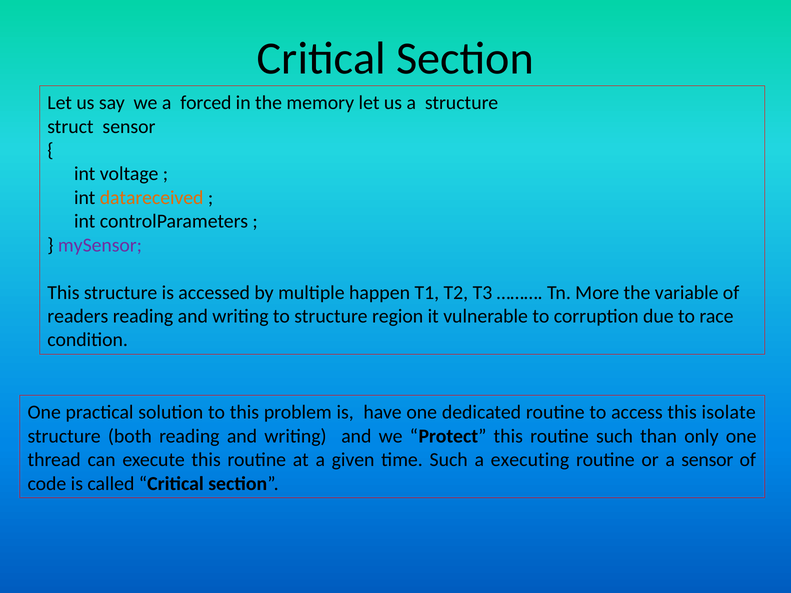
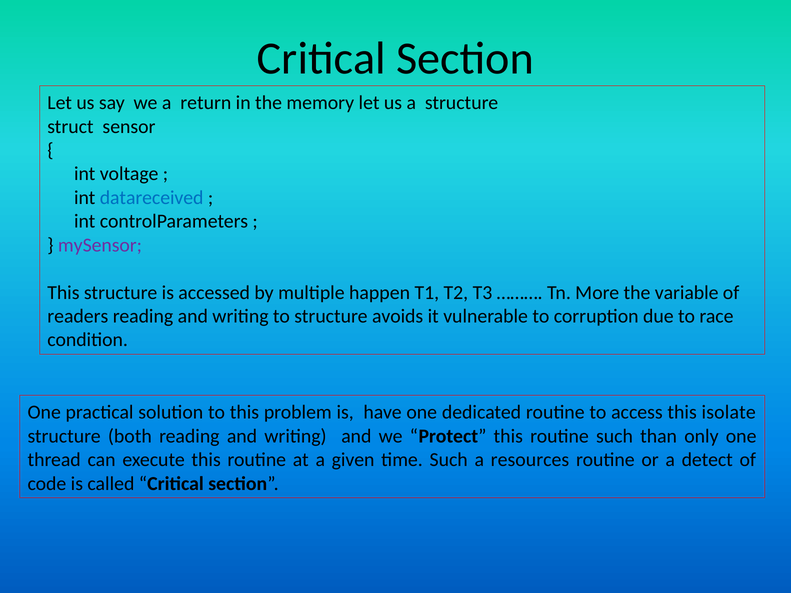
forced: forced -> return (206, 103)
datareceived colour: orange -> blue (152, 198)
region: region -> avoids (398, 316)
executing: executing -> resources (530, 460)
a sensor: sensor -> detect (707, 460)
